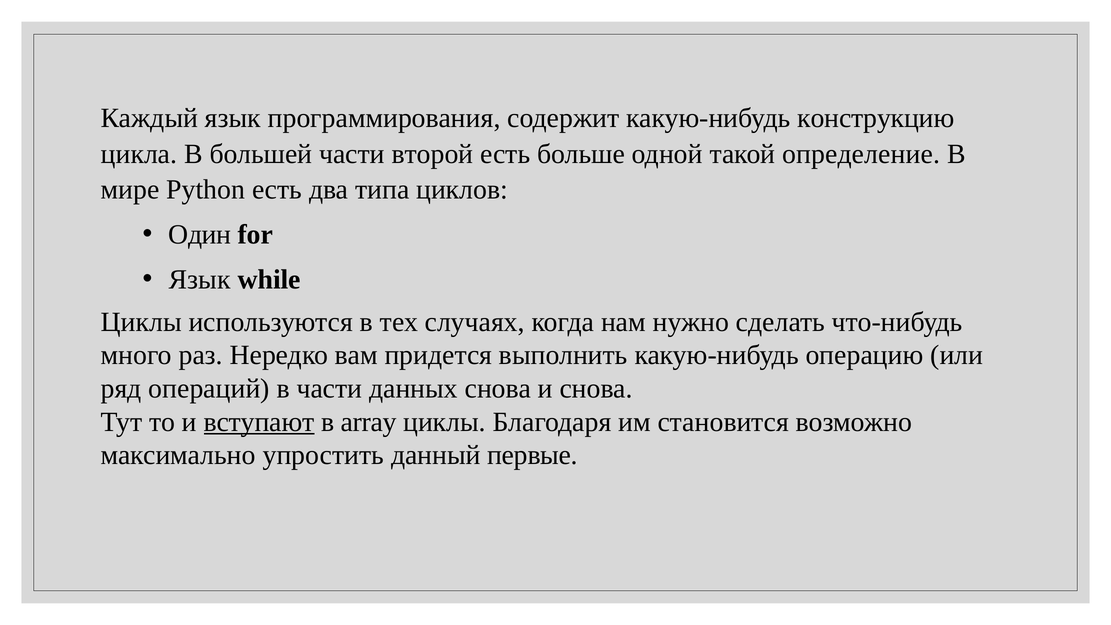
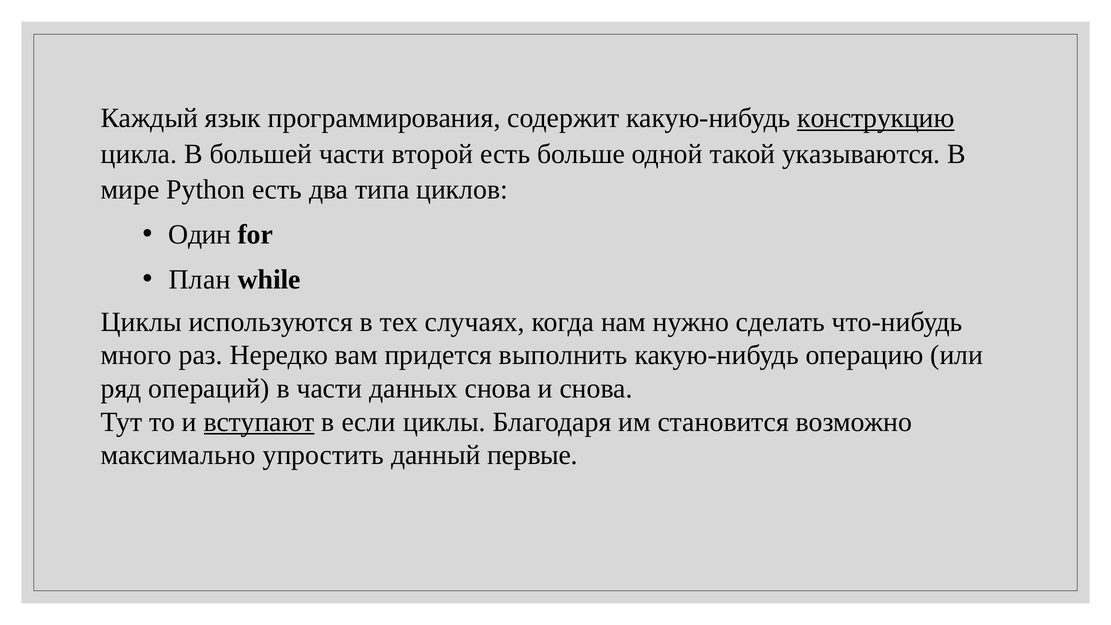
конструкцию underline: none -> present (876, 118)
определение: определение -> указываются (861, 154)
Язык: Язык -> План (200, 279)
array: array -> если (369, 422)
